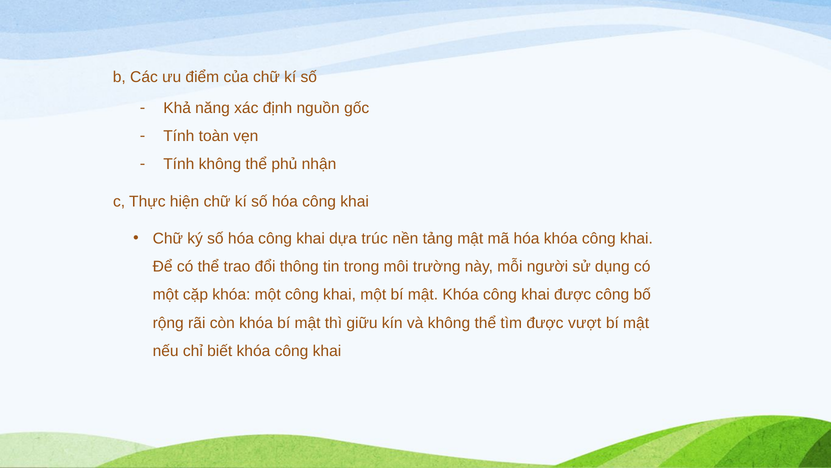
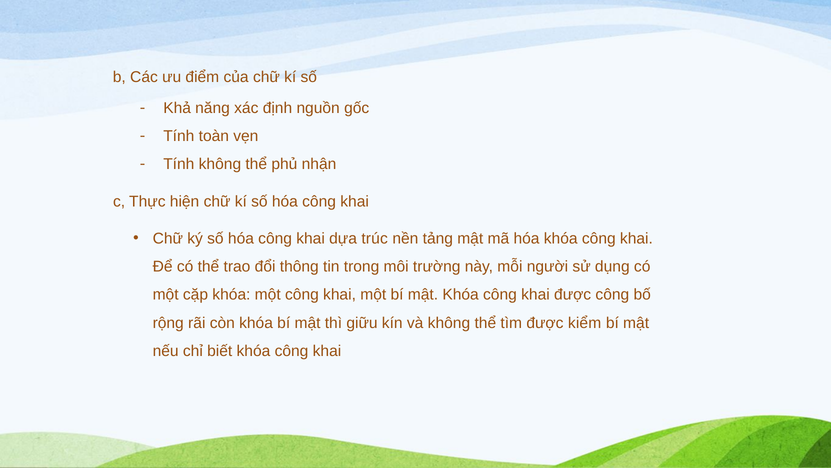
vượt: vượt -> kiểm (585, 323)
